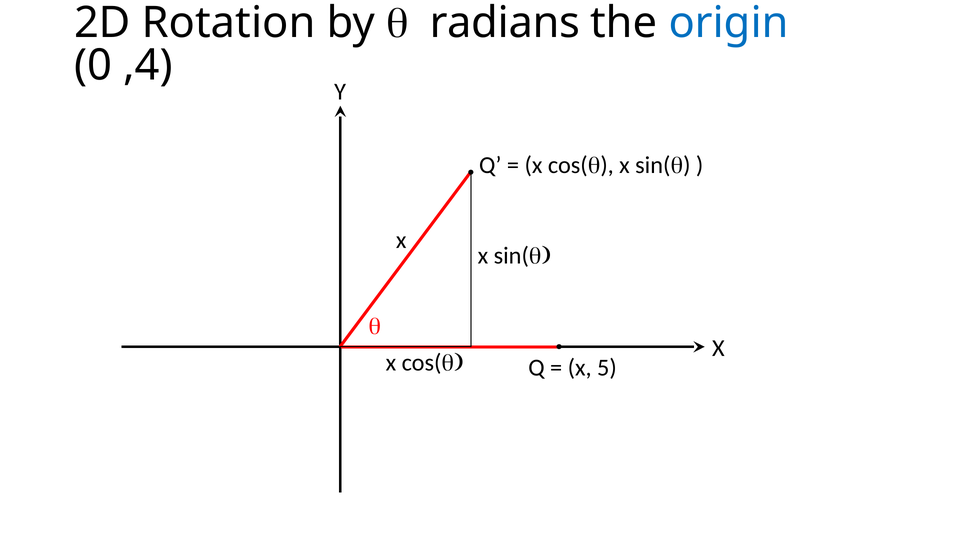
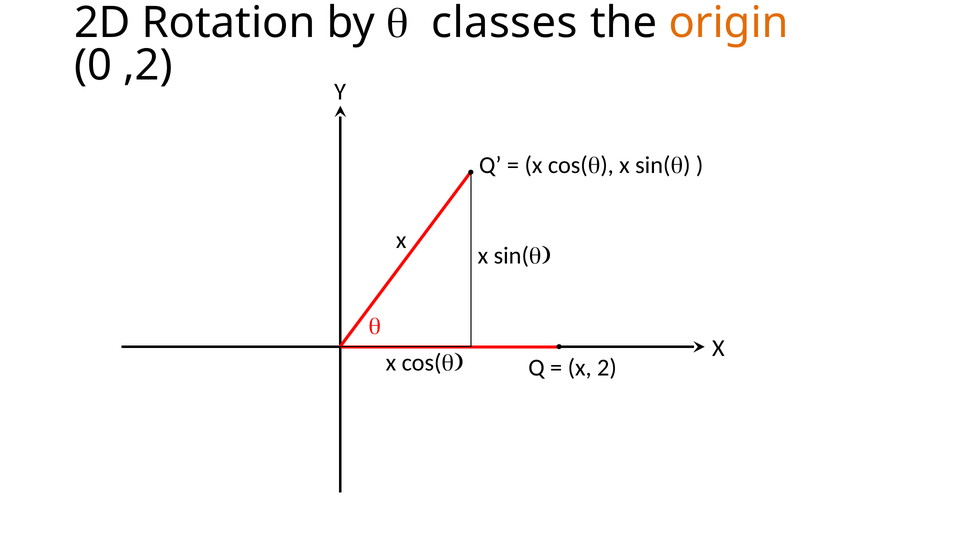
radians: radians -> classes (504, 23)
origin colour: blue -> orange (729, 23)
,4: ,4 -> ,2 (148, 65)
5: 5 -> 2 (607, 367)
